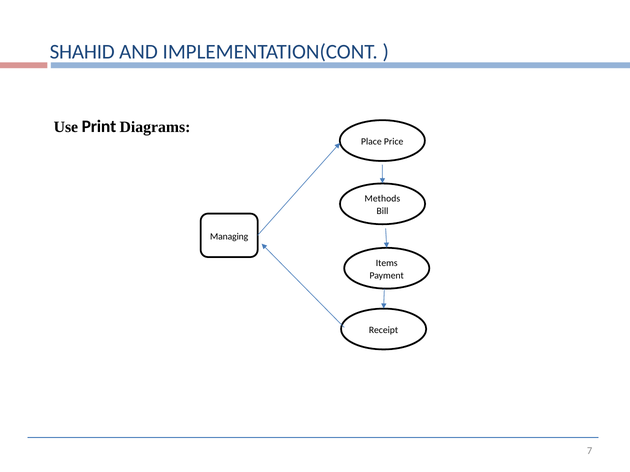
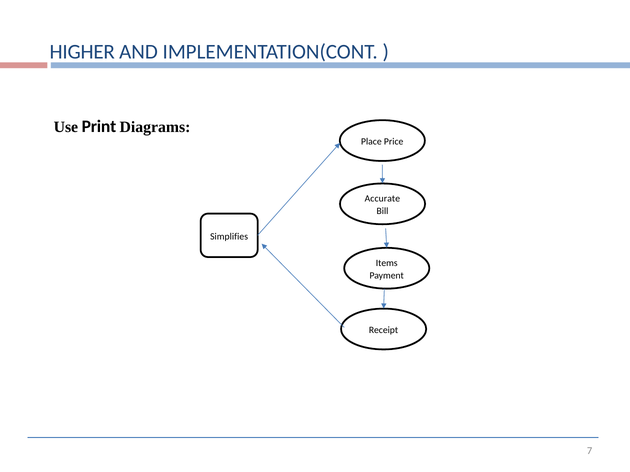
SHAHID: SHAHID -> HIGHER (82, 52)
Methods: Methods -> Accurate (382, 199)
Managing: Managing -> Simplifies (229, 237)
